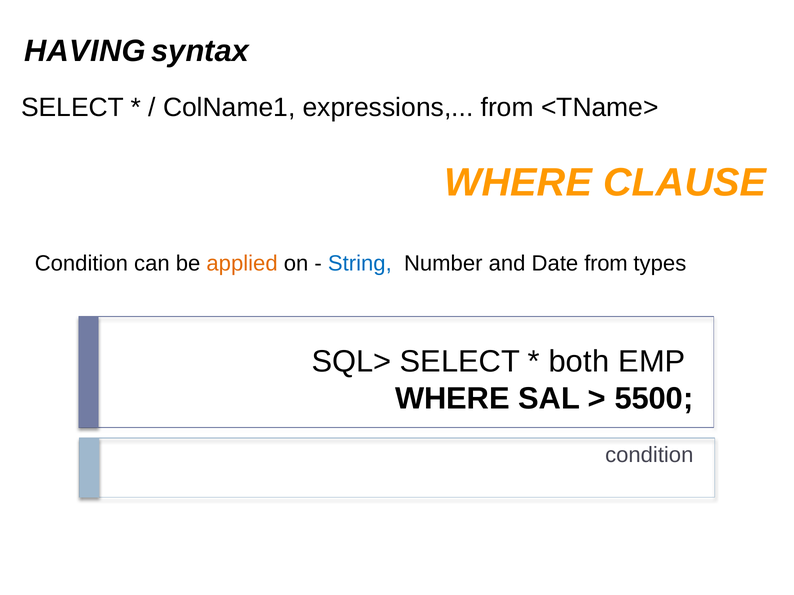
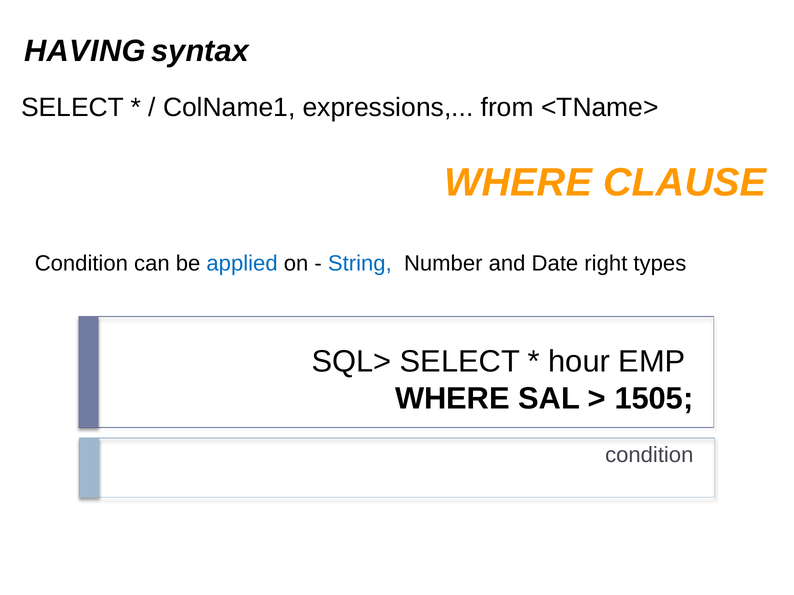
applied colour: orange -> blue (242, 264)
Date from: from -> right (606, 264)
both: both -> hour (579, 362)
5500: 5500 -> 1505 (654, 399)
